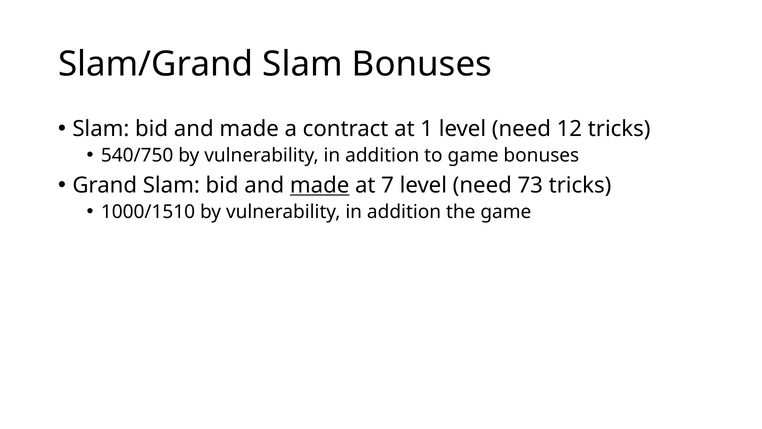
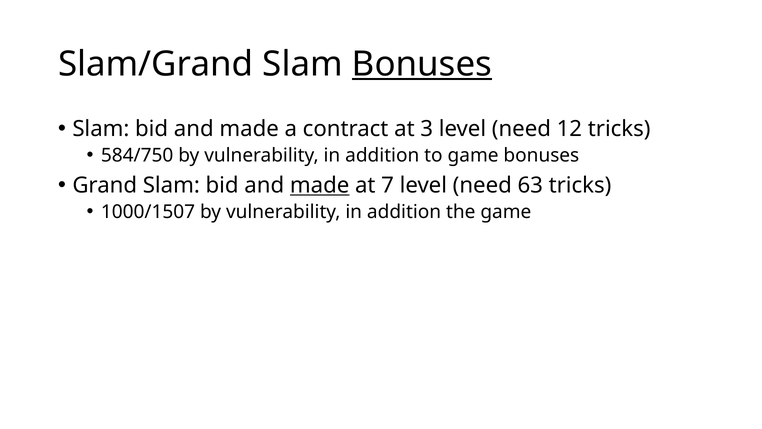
Bonuses underline: none -> present (422, 64)
1: 1 -> 3 (427, 129)
540/750: 540/750 -> 584/750 (137, 155)
73: 73 -> 63 (530, 185)
1000/1510: 1000/1510 -> 1000/1507 (148, 212)
